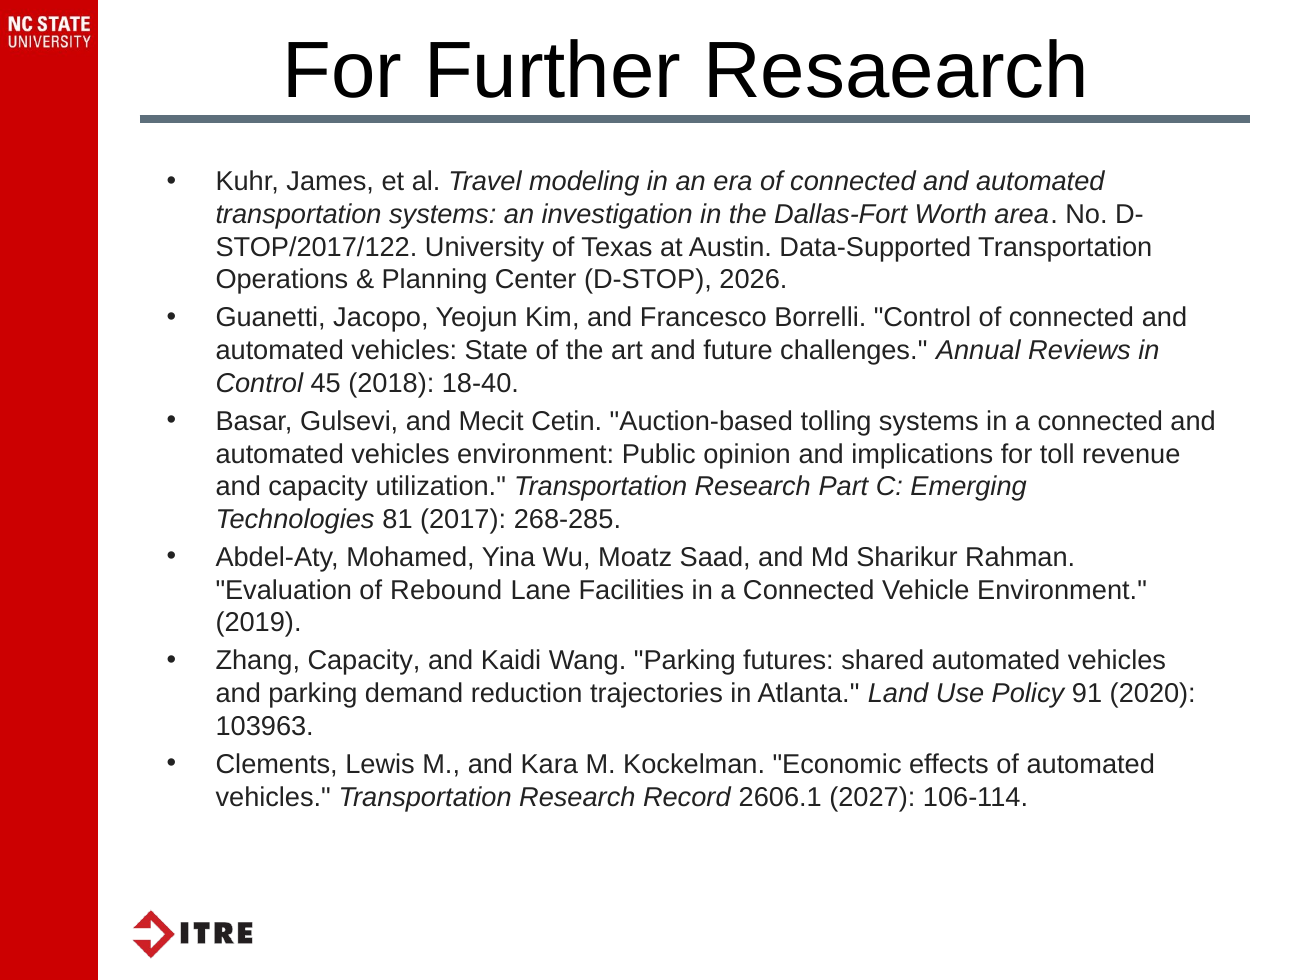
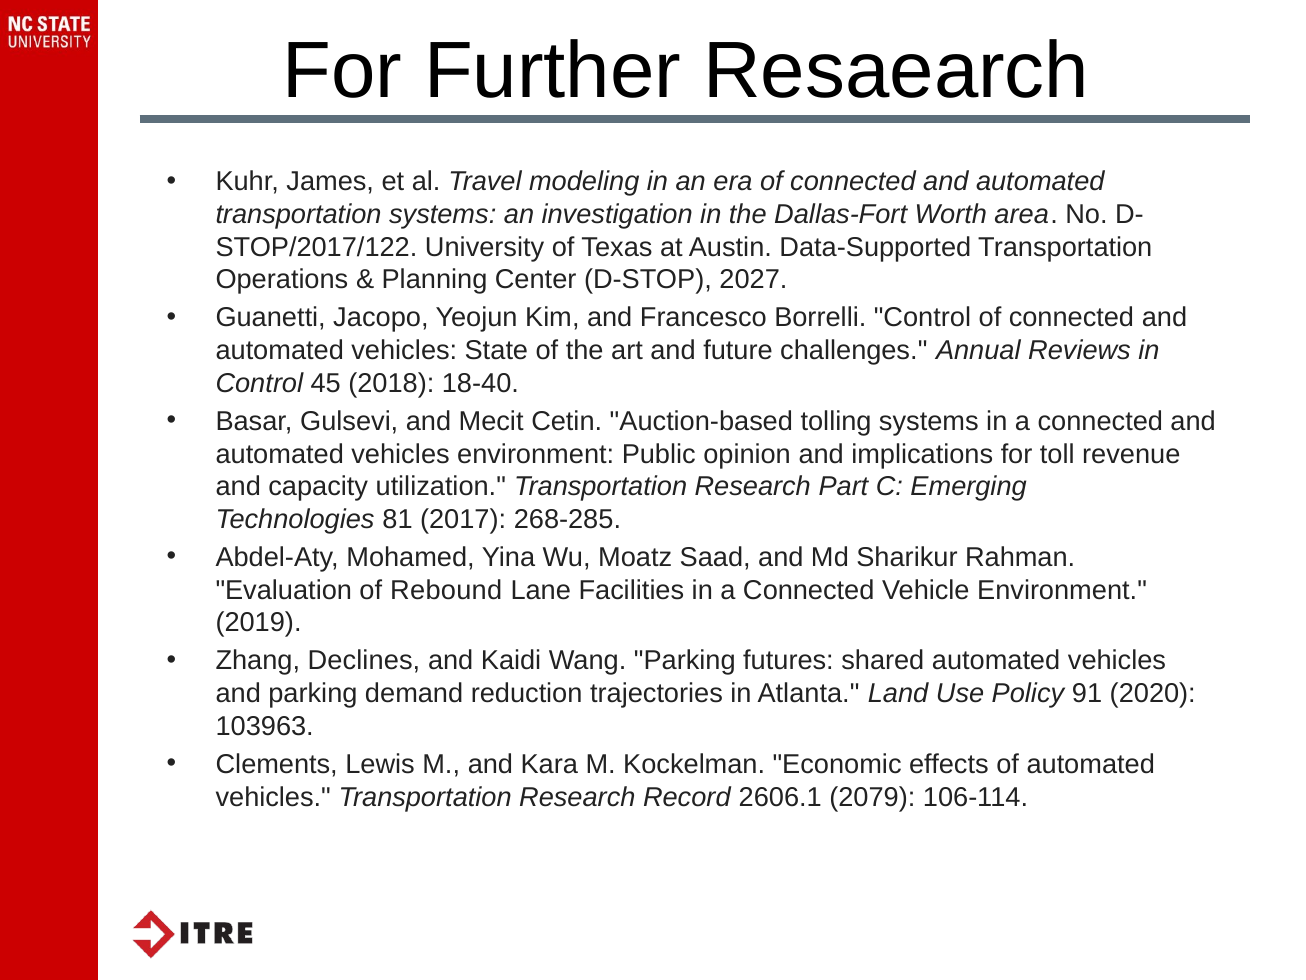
2026: 2026 -> 2027 (753, 280)
Zhang Capacity: Capacity -> Declines (364, 661)
2027: 2027 -> 2079 (872, 797)
